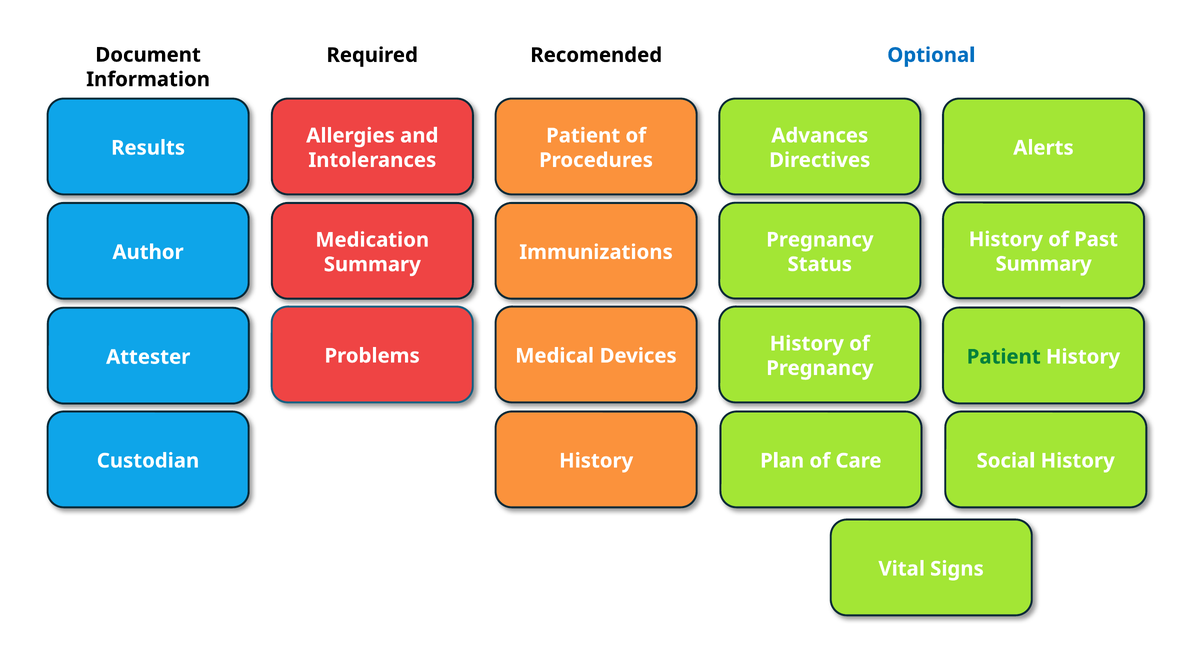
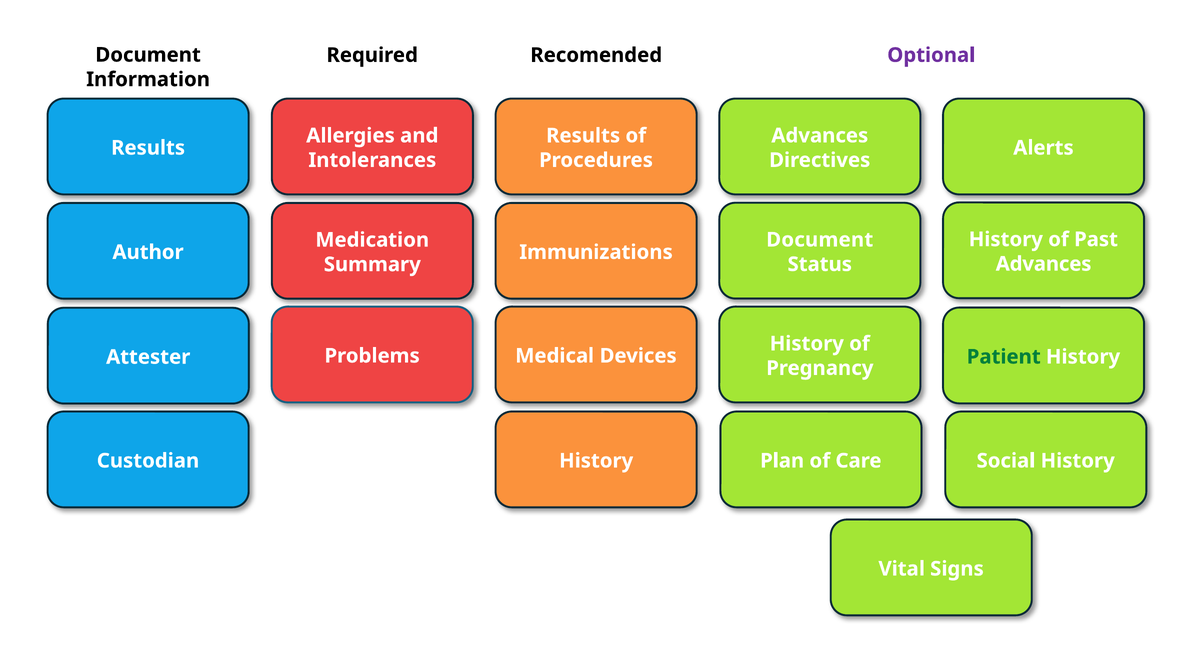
Optional colour: blue -> purple (931, 55)
Patient: Patient -> Results (583, 136)
Pregnancy: Pregnancy -> Document (820, 240)
Summary: Summary -> Advances (1044, 264)
